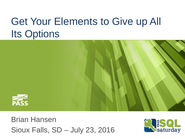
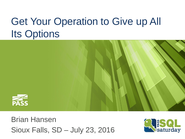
Elements: Elements -> Operation (76, 22)
